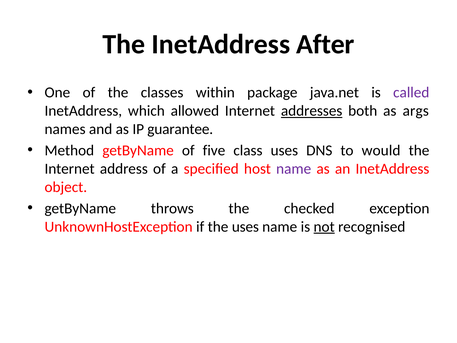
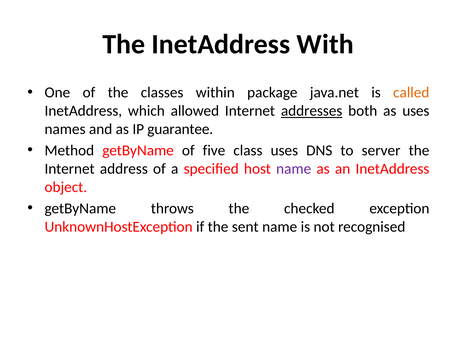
After: After -> With (325, 44)
called colour: purple -> orange (411, 92)
as args: args -> uses (416, 111)
would: would -> server (381, 150)
the uses: uses -> sent (245, 227)
not underline: present -> none (324, 227)
